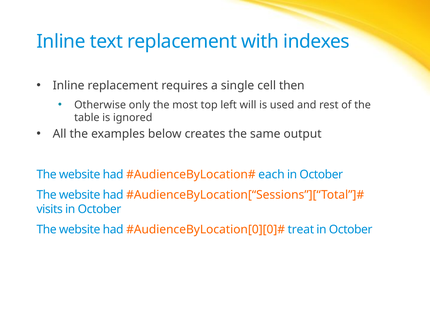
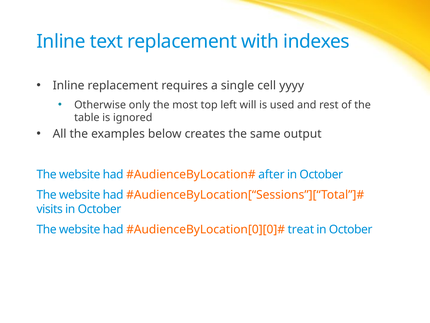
then: then -> yyyy (292, 85)
each: each -> after (272, 174)
